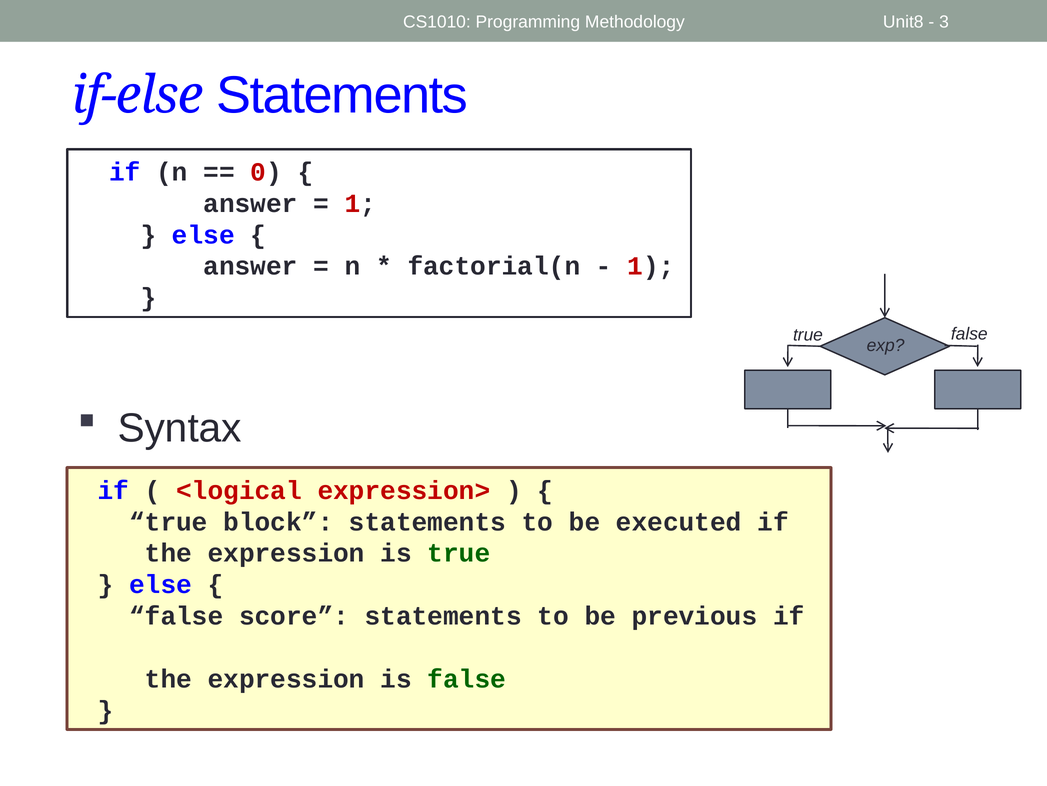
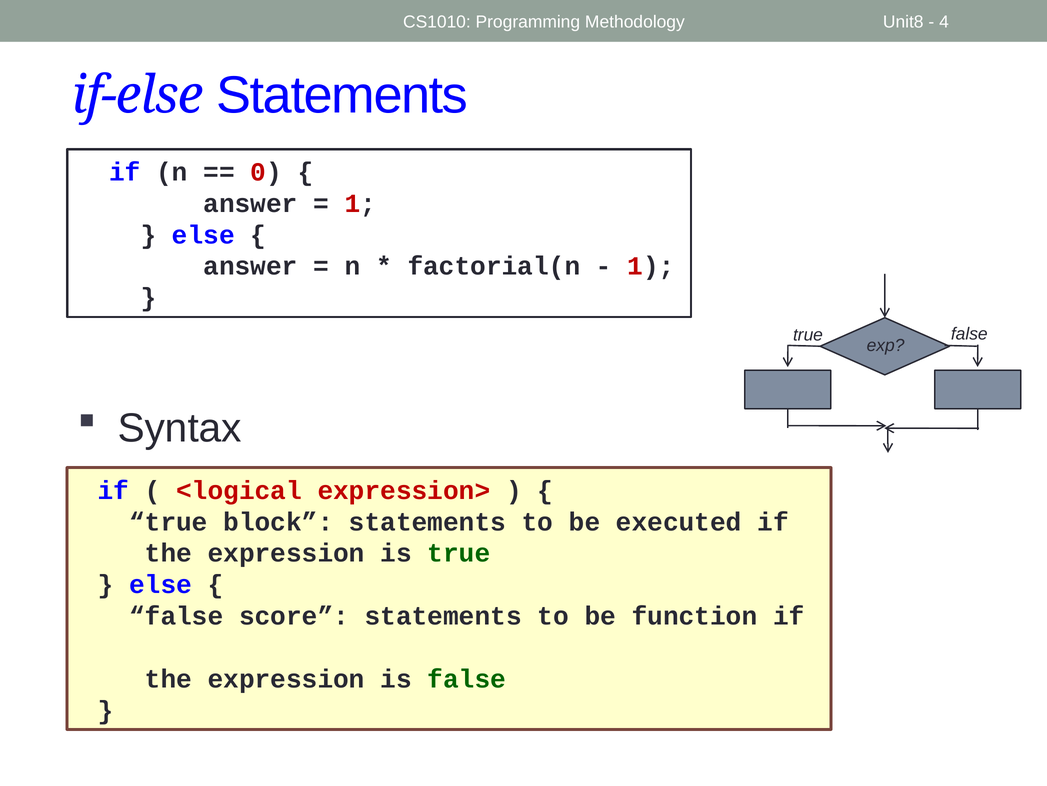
3: 3 -> 4 (944, 22)
previous: previous -> function (694, 616)
